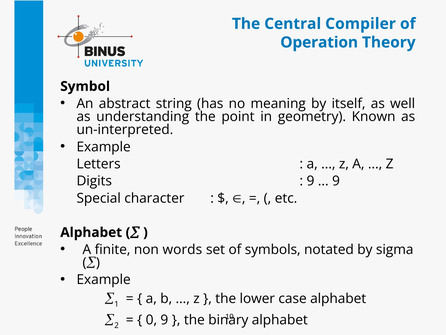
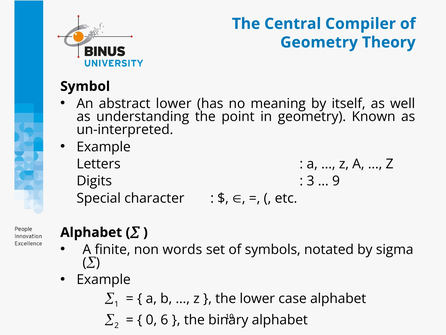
Operation: Operation -> Geometry (319, 42)
abstract string: string -> lower (174, 103)
9: 9 -> 3 (310, 181)
0 9: 9 -> 6 (164, 320)
